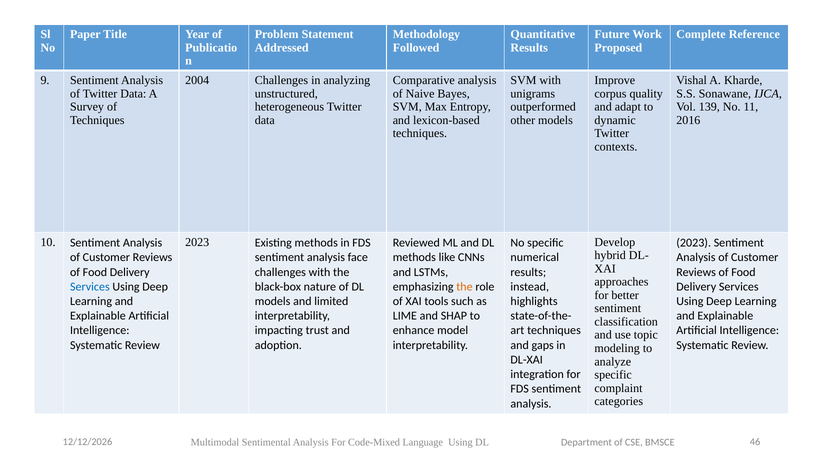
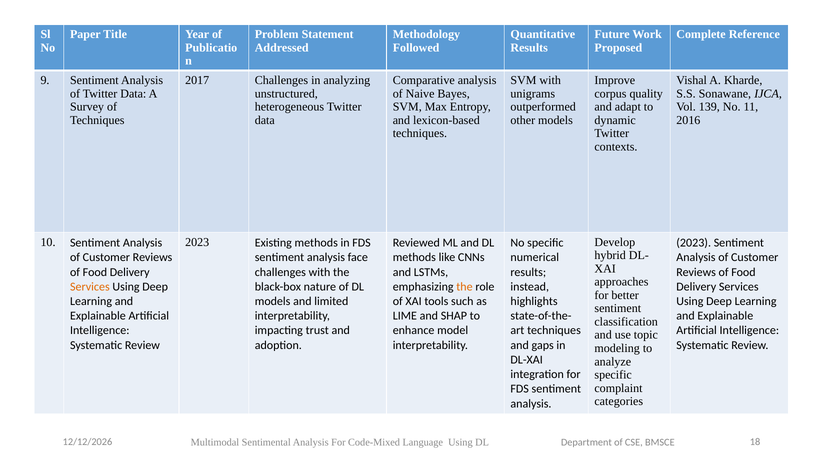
2004: 2004 -> 2017 (197, 80)
Services colour: blue -> orange (90, 287)
46: 46 -> 18 (755, 442)
